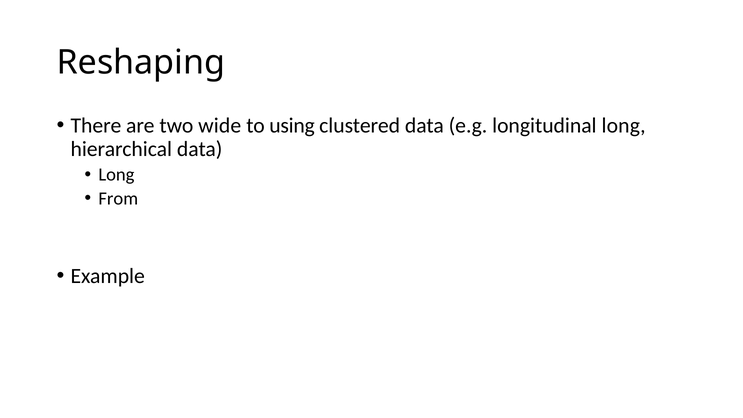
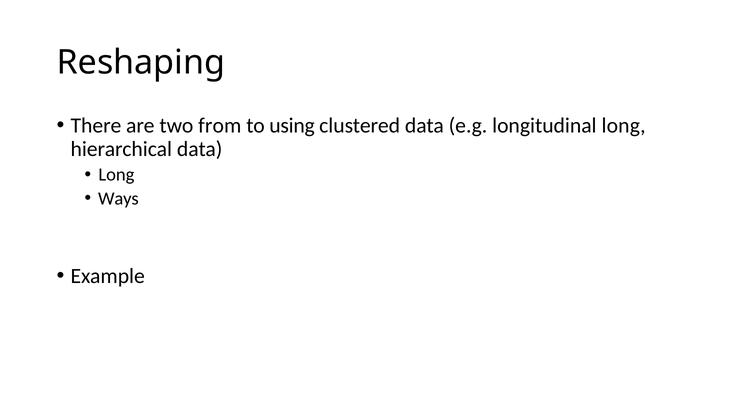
wide: wide -> from (220, 126)
From: From -> Ways (118, 199)
